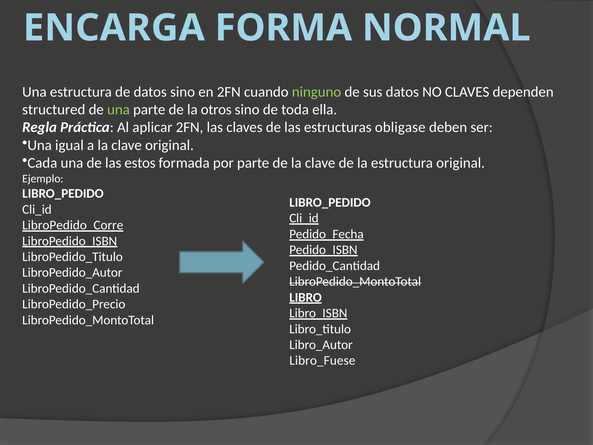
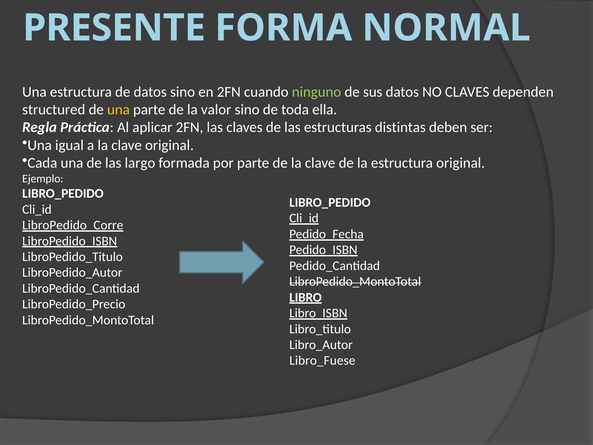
ENCARGA: ENCARGA -> PRESENTE (114, 28)
una colour: light green -> yellow (118, 110)
otros: otros -> valor (216, 110)
obligase: obligase -> distintas (400, 127)
estos: estos -> largo (140, 163)
